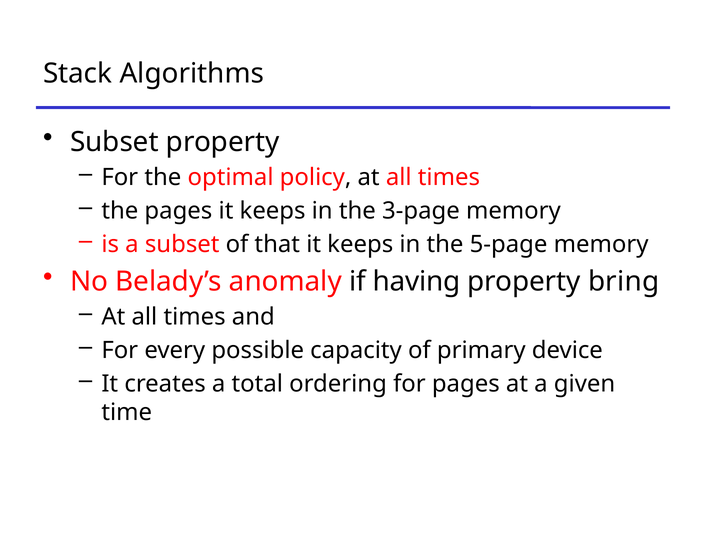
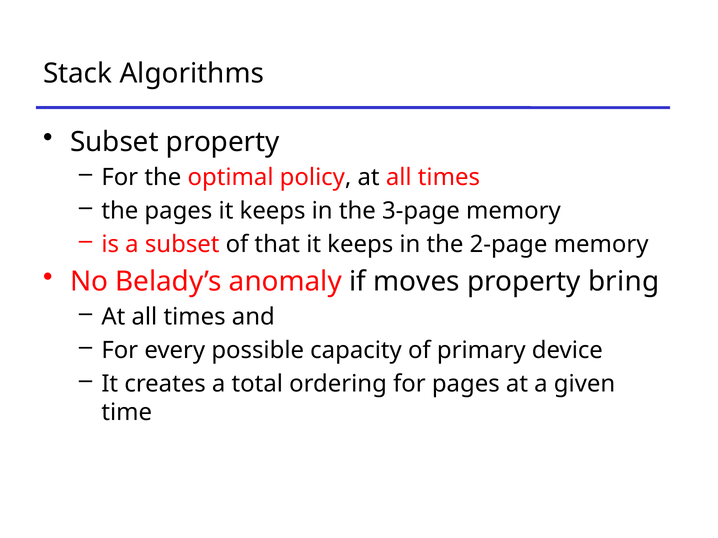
5-page: 5-page -> 2-page (509, 245)
having: having -> moves (416, 282)
